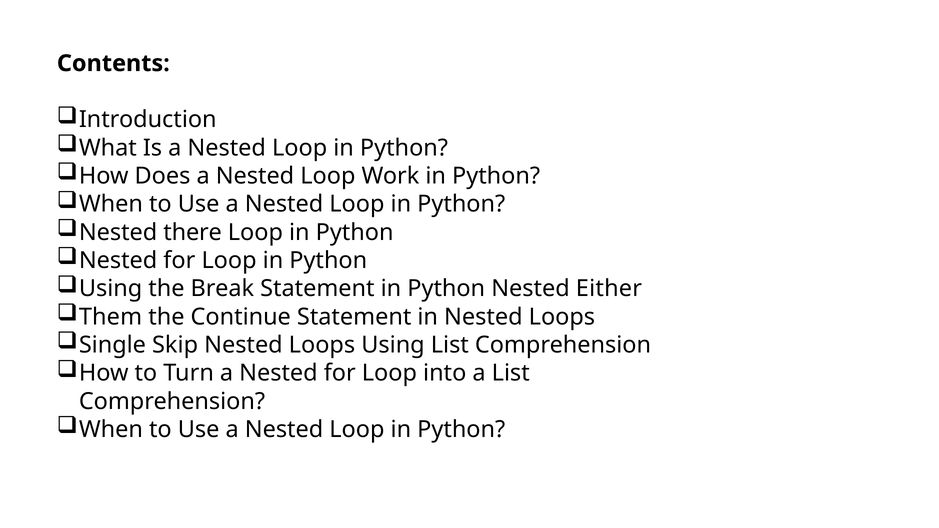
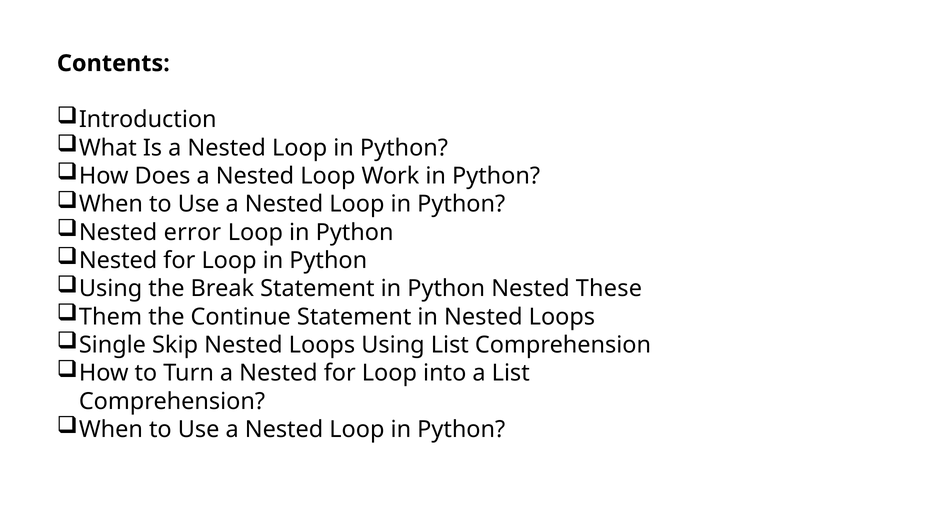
there: there -> error (192, 232)
Either: Either -> These (609, 289)
